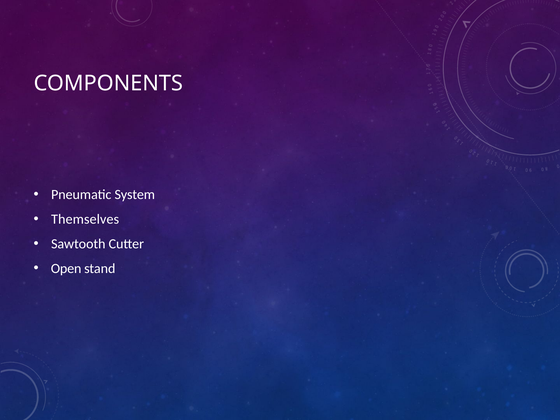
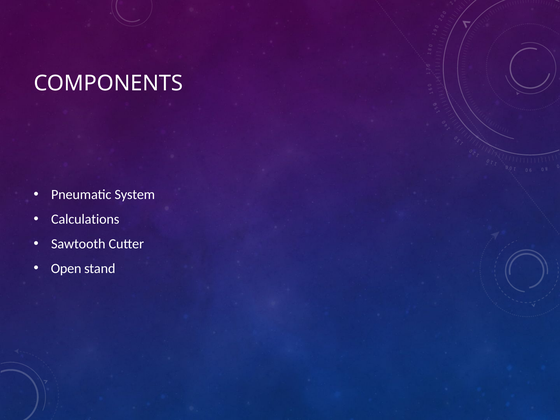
Themselves: Themselves -> Calculations (85, 219)
